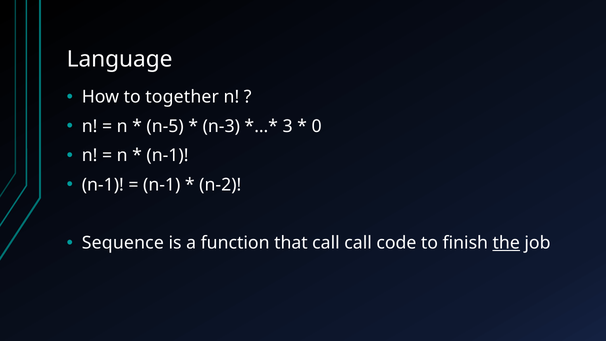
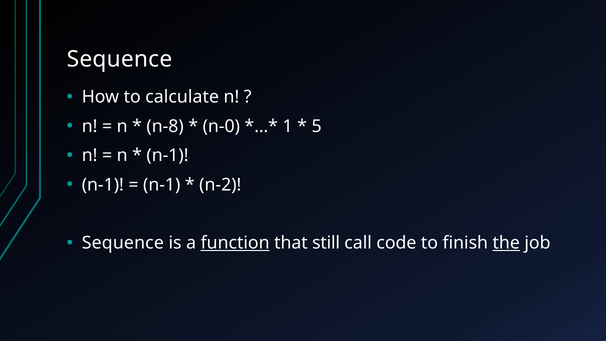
Language: Language -> Sequence (119, 59)
together: together -> calculate (182, 97)
n-5: n-5 -> n-8 (165, 126)
n-3: n-3 -> n-0 (221, 126)
3: 3 -> 1 (288, 126)
0: 0 -> 5 (317, 126)
function underline: none -> present (235, 243)
that call: call -> still (326, 243)
